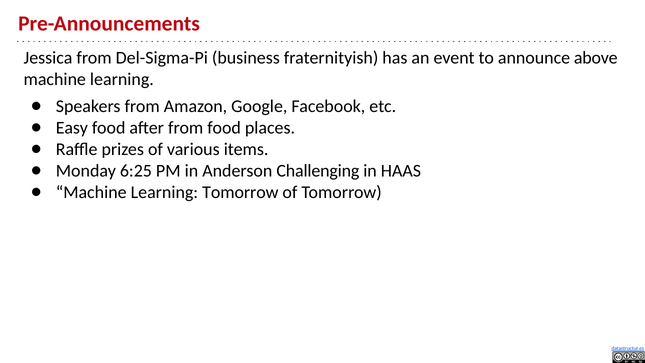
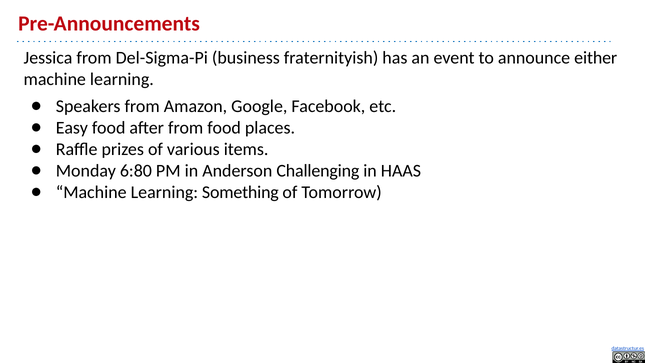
above: above -> either (596, 58)
6:25: 6:25 -> 6:80 (136, 171)
Learning Tomorrow: Tomorrow -> Something (240, 192)
